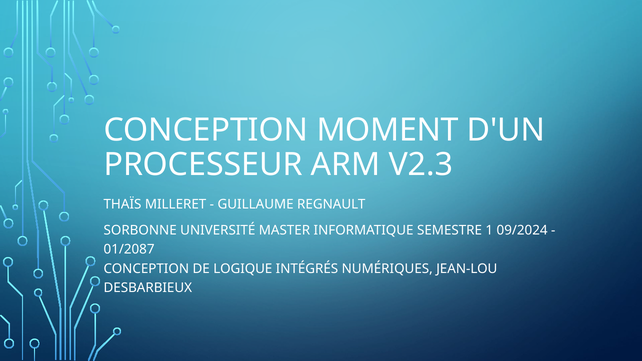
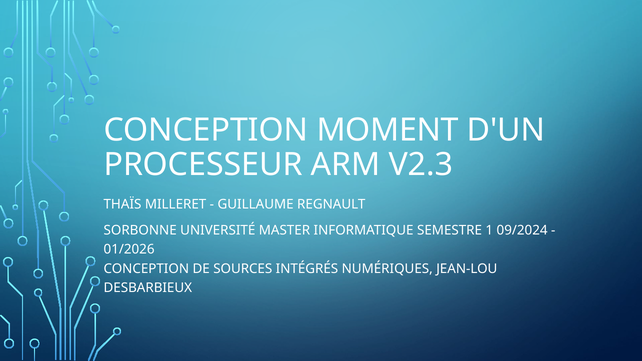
01/2087: 01/2087 -> 01/2026 (129, 249)
LOGIQUE: LOGIQUE -> SOURCES (243, 269)
